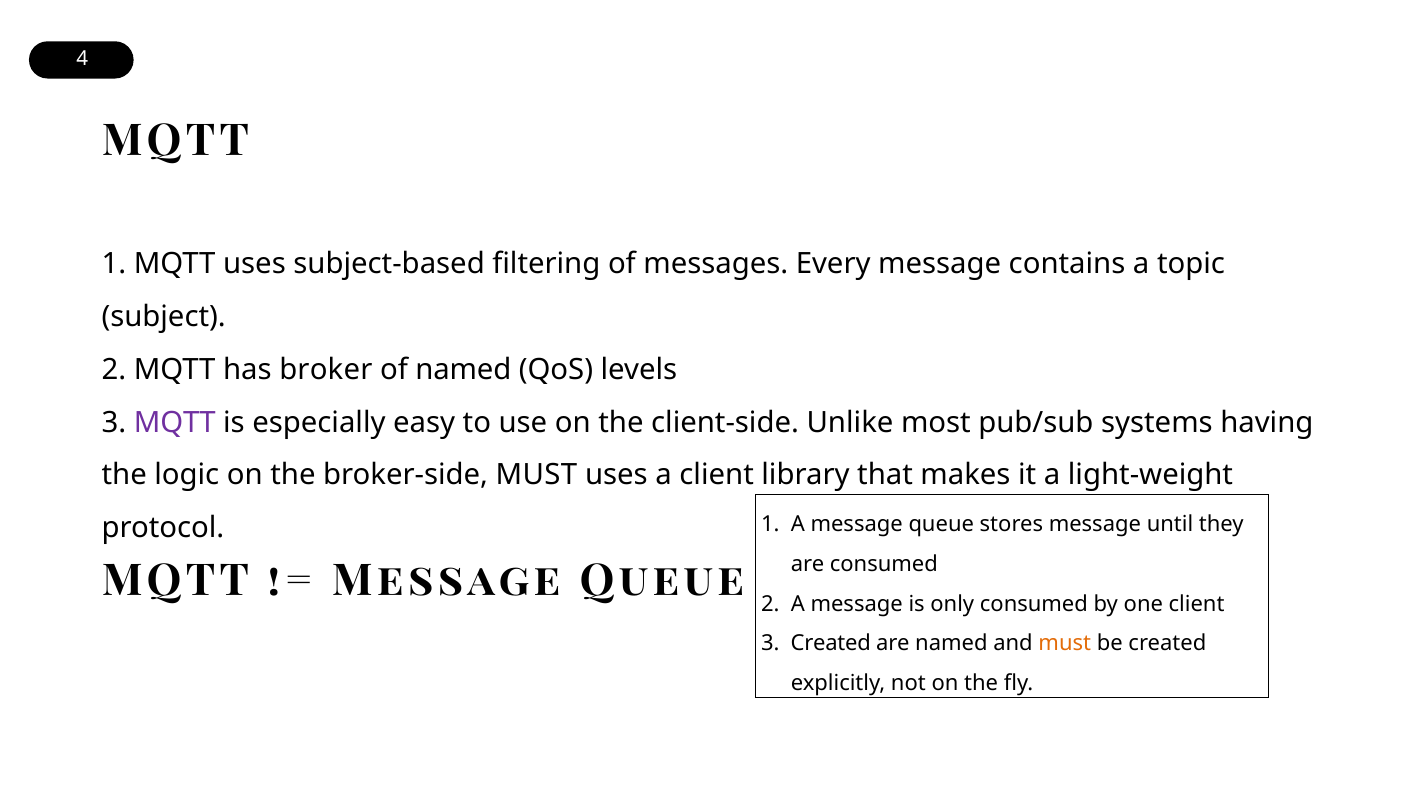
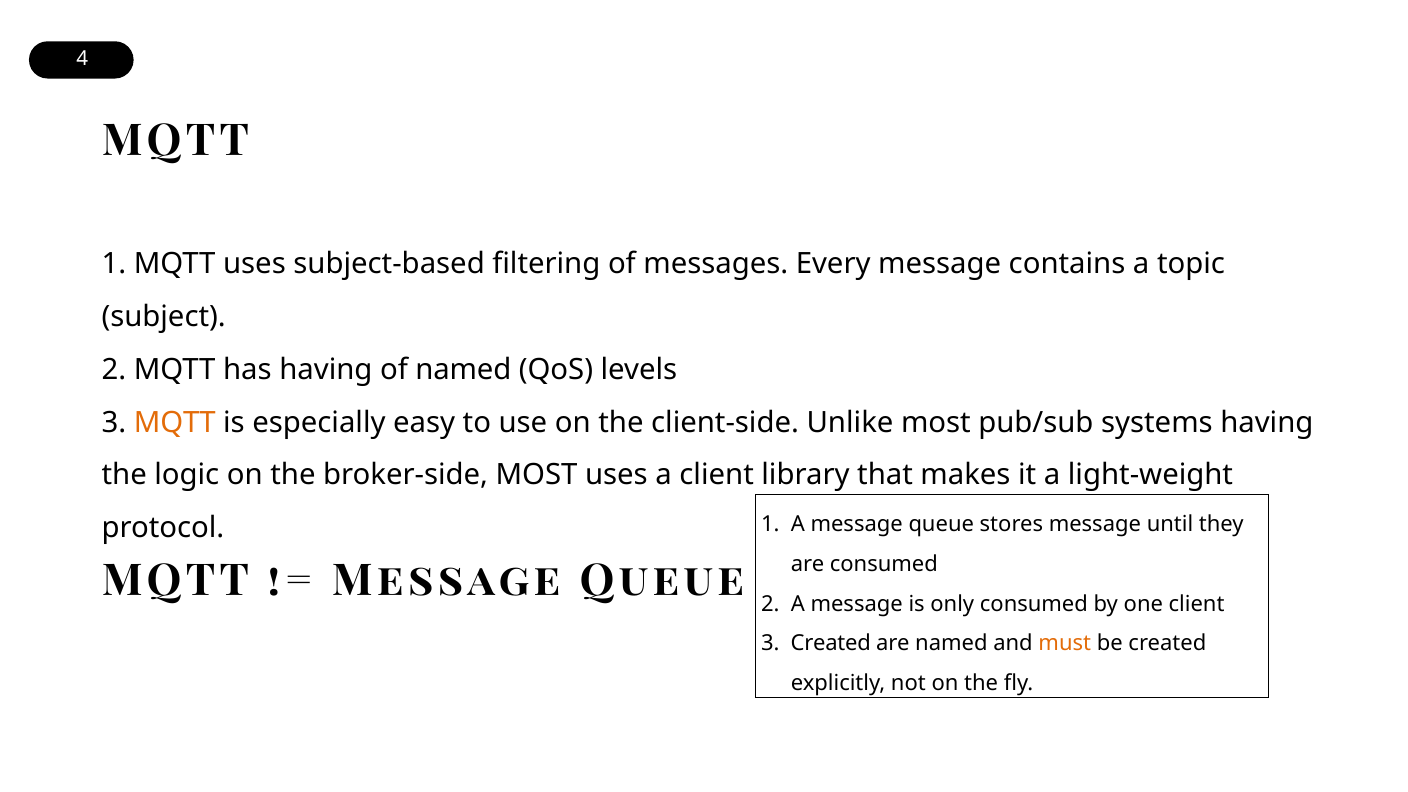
has broker: broker -> having (326, 370)
MQTT colour: purple -> orange (175, 422)
broker-side MUST: MUST -> MOST (537, 475)
